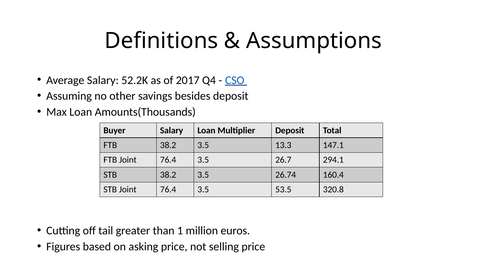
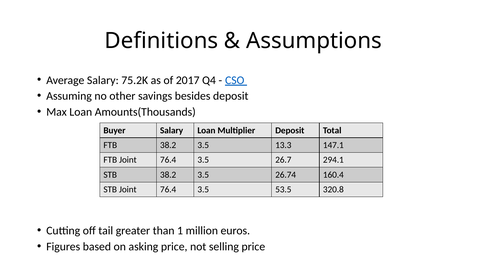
52.2K: 52.2K -> 75.2K (135, 80)
